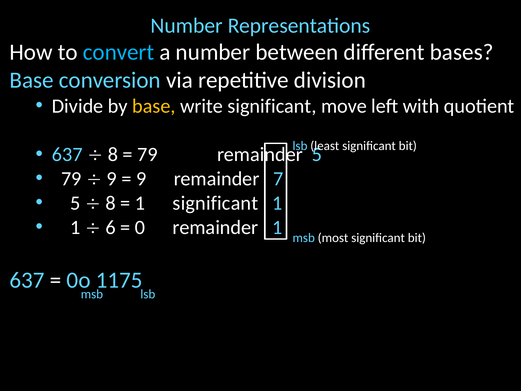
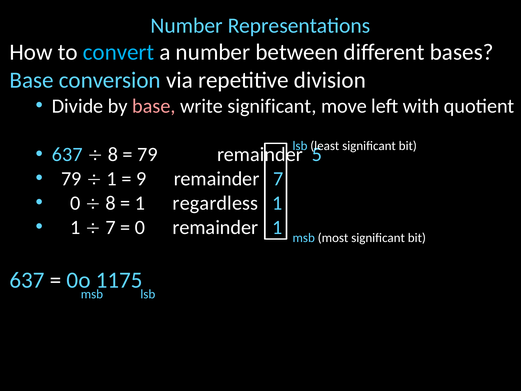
base colour: yellow -> pink (154, 106)
9: 9 -> 1 (112, 179)
5: 5 -> 0 (75, 203)
1 significant: significant -> regardless (215, 203)
6: 6 -> 7 (111, 227)
